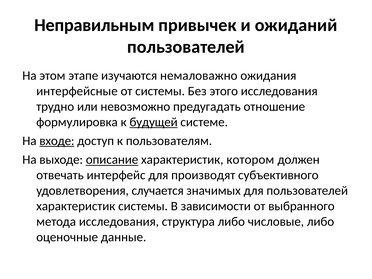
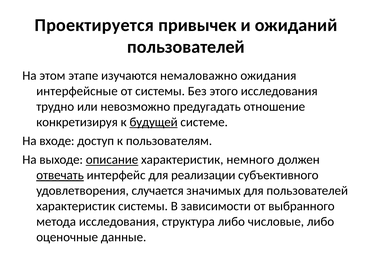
Неправильным: Неправильным -> Проектируется (94, 25)
формулировка: формулировка -> конкретизируя (77, 122)
входе underline: present -> none (57, 141)
котором: котором -> немного (250, 160)
отвечать underline: none -> present (60, 175)
производят: производят -> реализации (203, 175)
